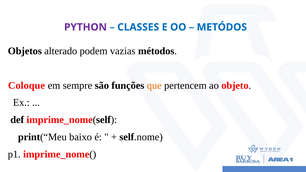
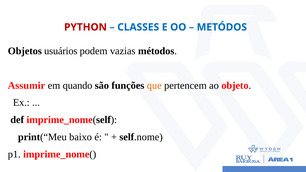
PYTHON colour: purple -> red (86, 27)
alterado: alterado -> usuários (61, 51)
Coloque: Coloque -> Assumir (26, 85)
sempre: sempre -> quando (78, 85)
